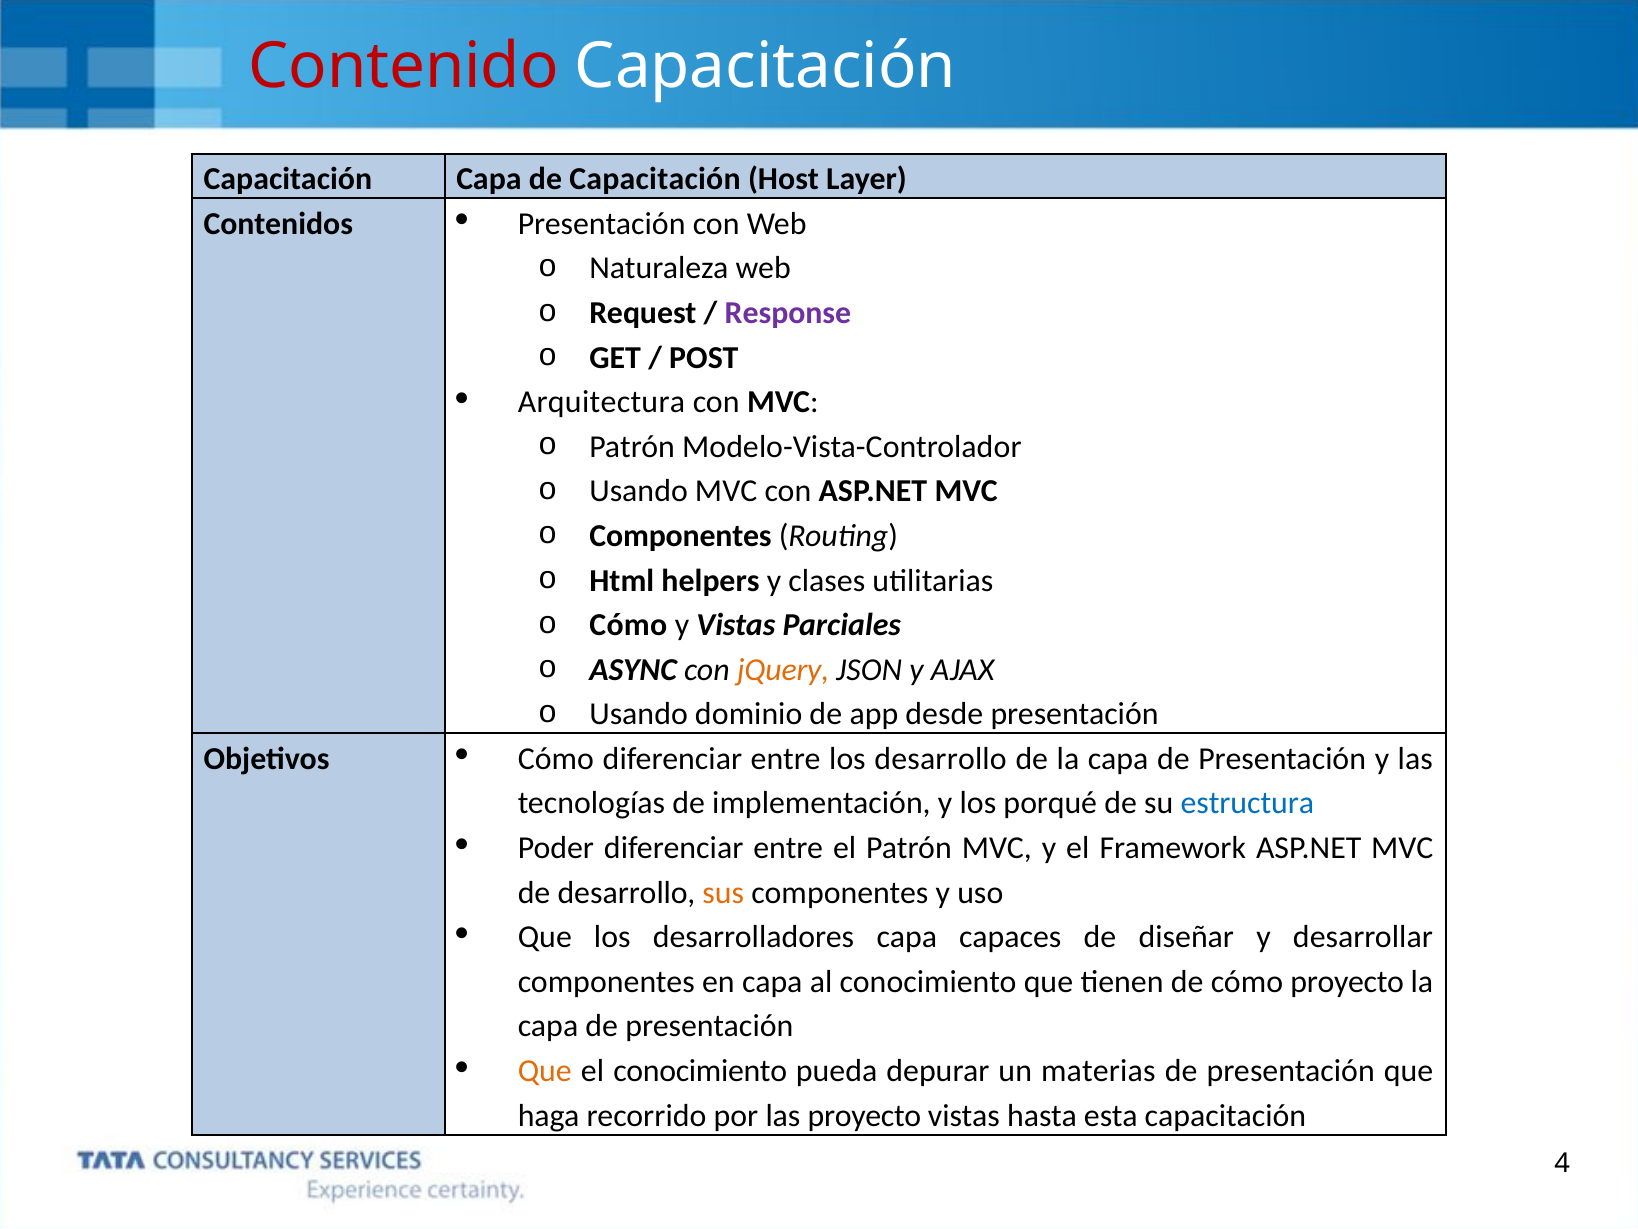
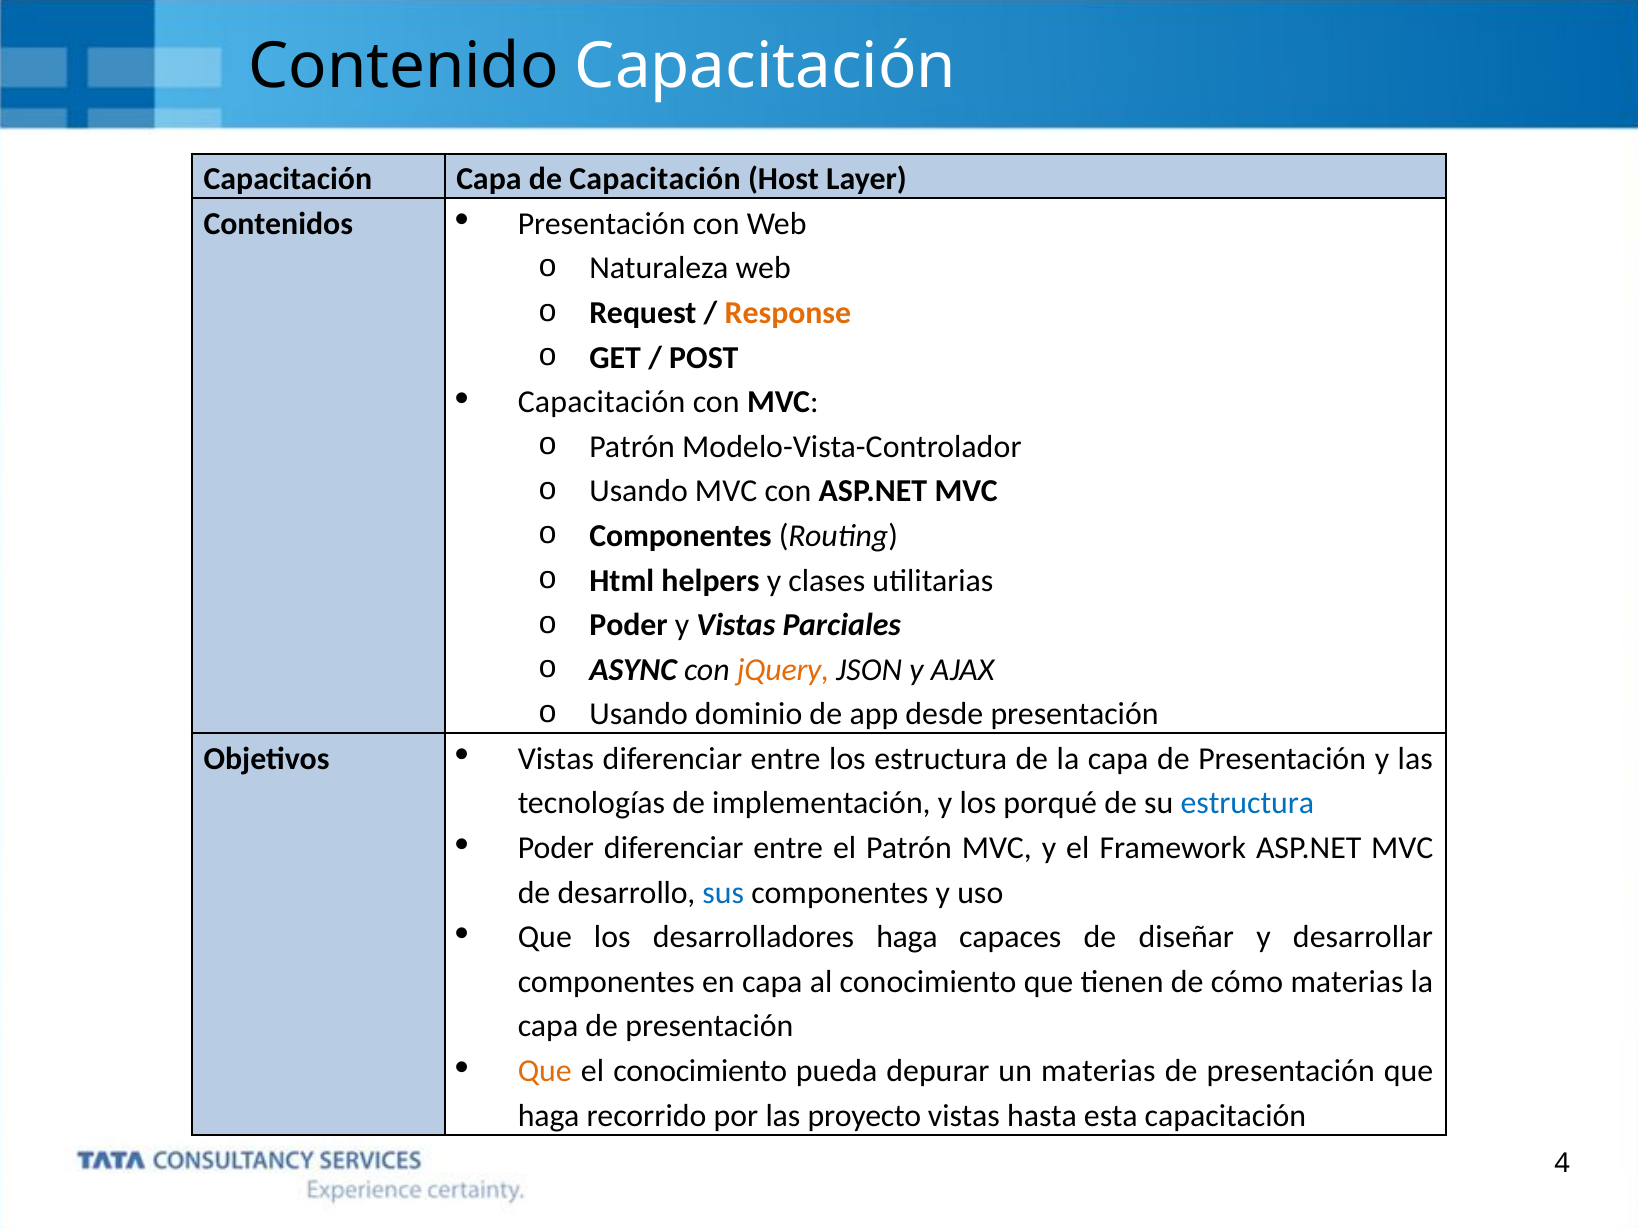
Contenido colour: red -> black (404, 67)
Response colour: purple -> orange (788, 313)
Arquitectura: Arquitectura -> Capacitación (602, 402)
Cómo: Cómo -> Poder (629, 625)
Cómo: Cómo -> Vistas (556, 759)
los desarrollo: desarrollo -> estructura (941, 759)
sus colour: orange -> blue (723, 892)
desarrolladores capa: capa -> haga (907, 937)
cómo proyecto: proyecto -> materias (1347, 981)
